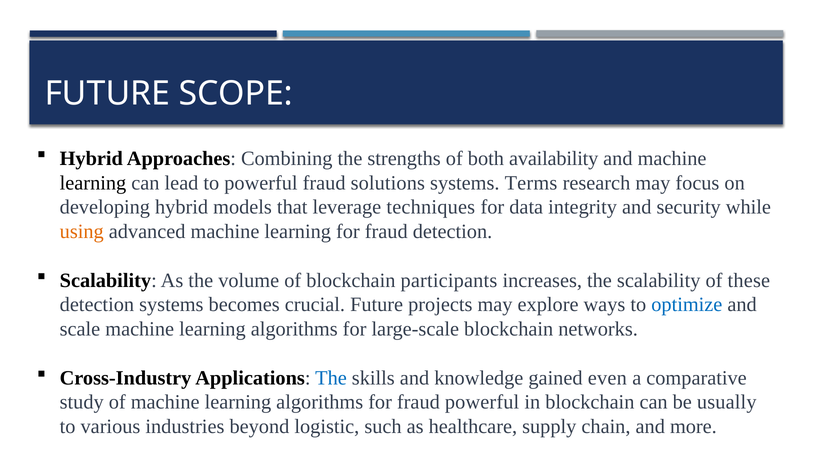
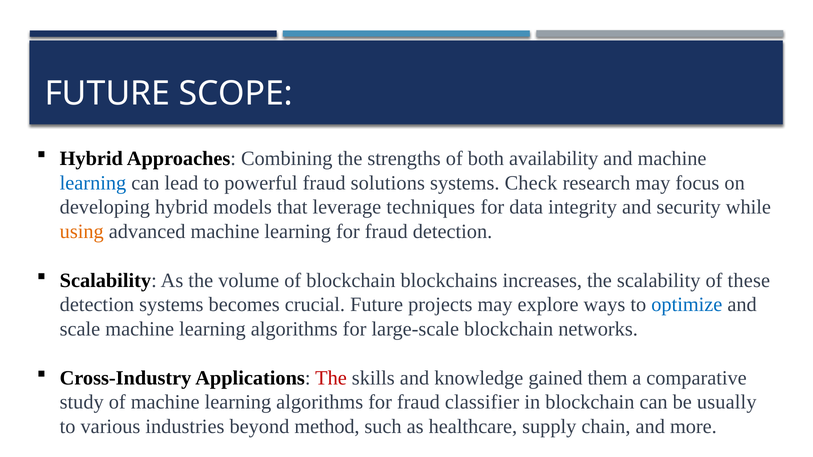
learning colour: black -> blue (93, 183)
Terms: Terms -> Check (531, 183)
participants: participants -> blockchains (449, 281)
The colour: blue -> red (331, 378)
even: even -> them (608, 378)
fraud powerful: powerful -> classifier (482, 403)
logistic: logistic -> method (327, 427)
